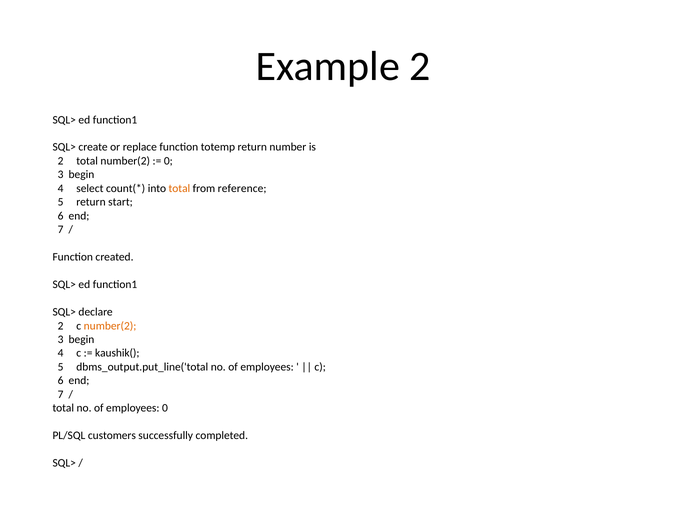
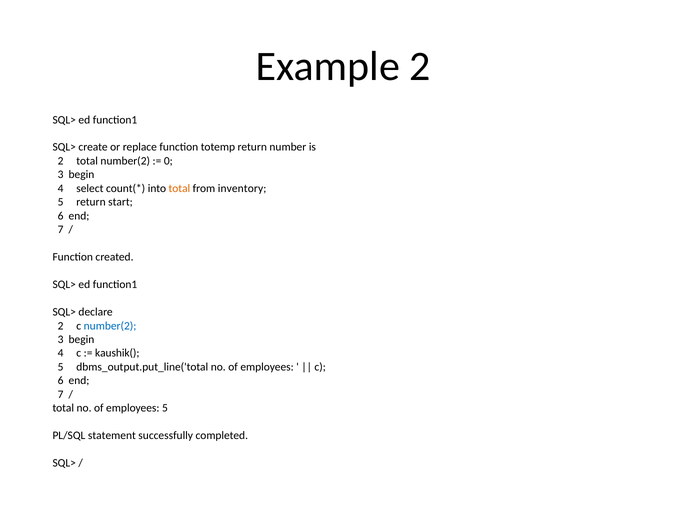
reference: reference -> inventory (242, 189)
number(2 colour: orange -> blue (110, 326)
employees 0: 0 -> 5 (165, 408)
customers: customers -> statement (112, 436)
